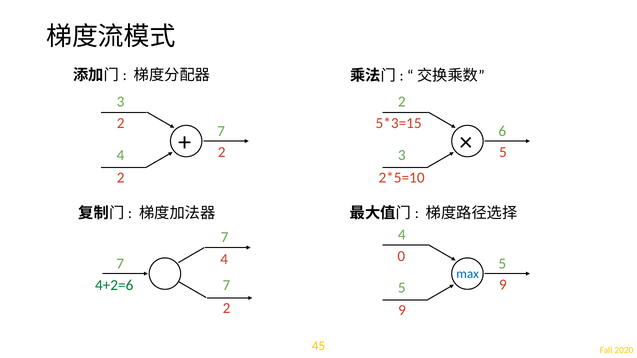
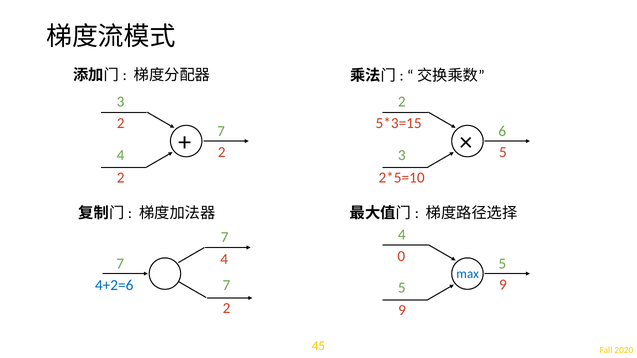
4+2=6 colour: green -> blue (114, 286)
